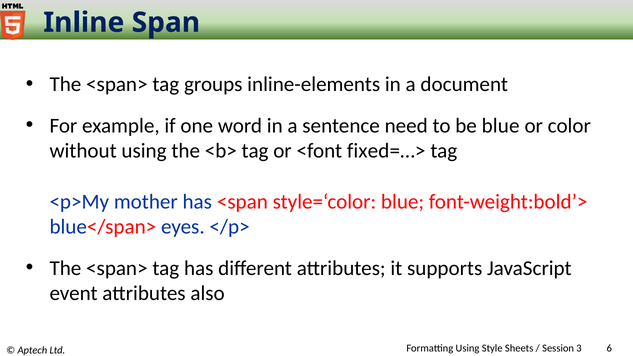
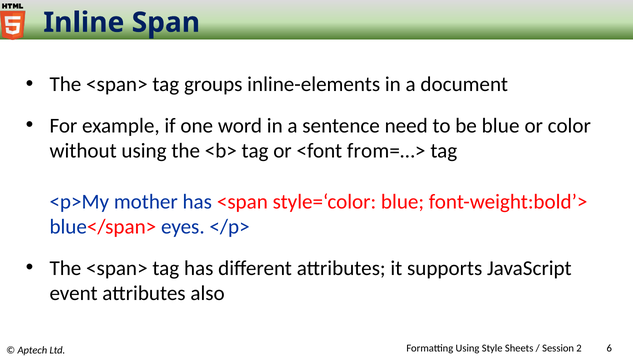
fixed=…>: fixed=…> -> from=…> (386, 151)
3: 3 -> 2 (579, 348)
